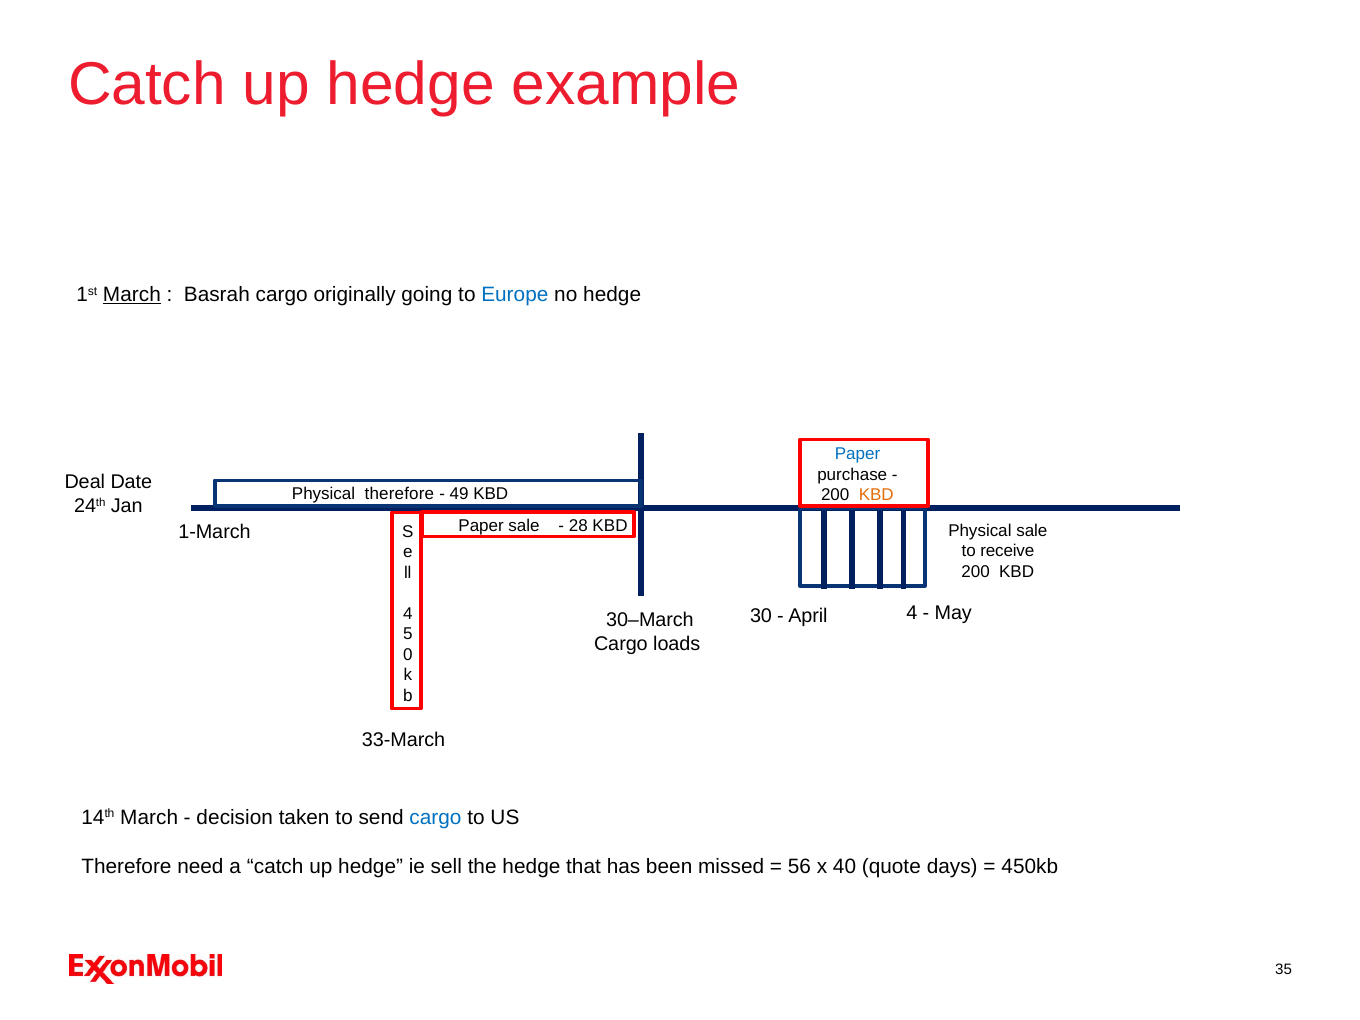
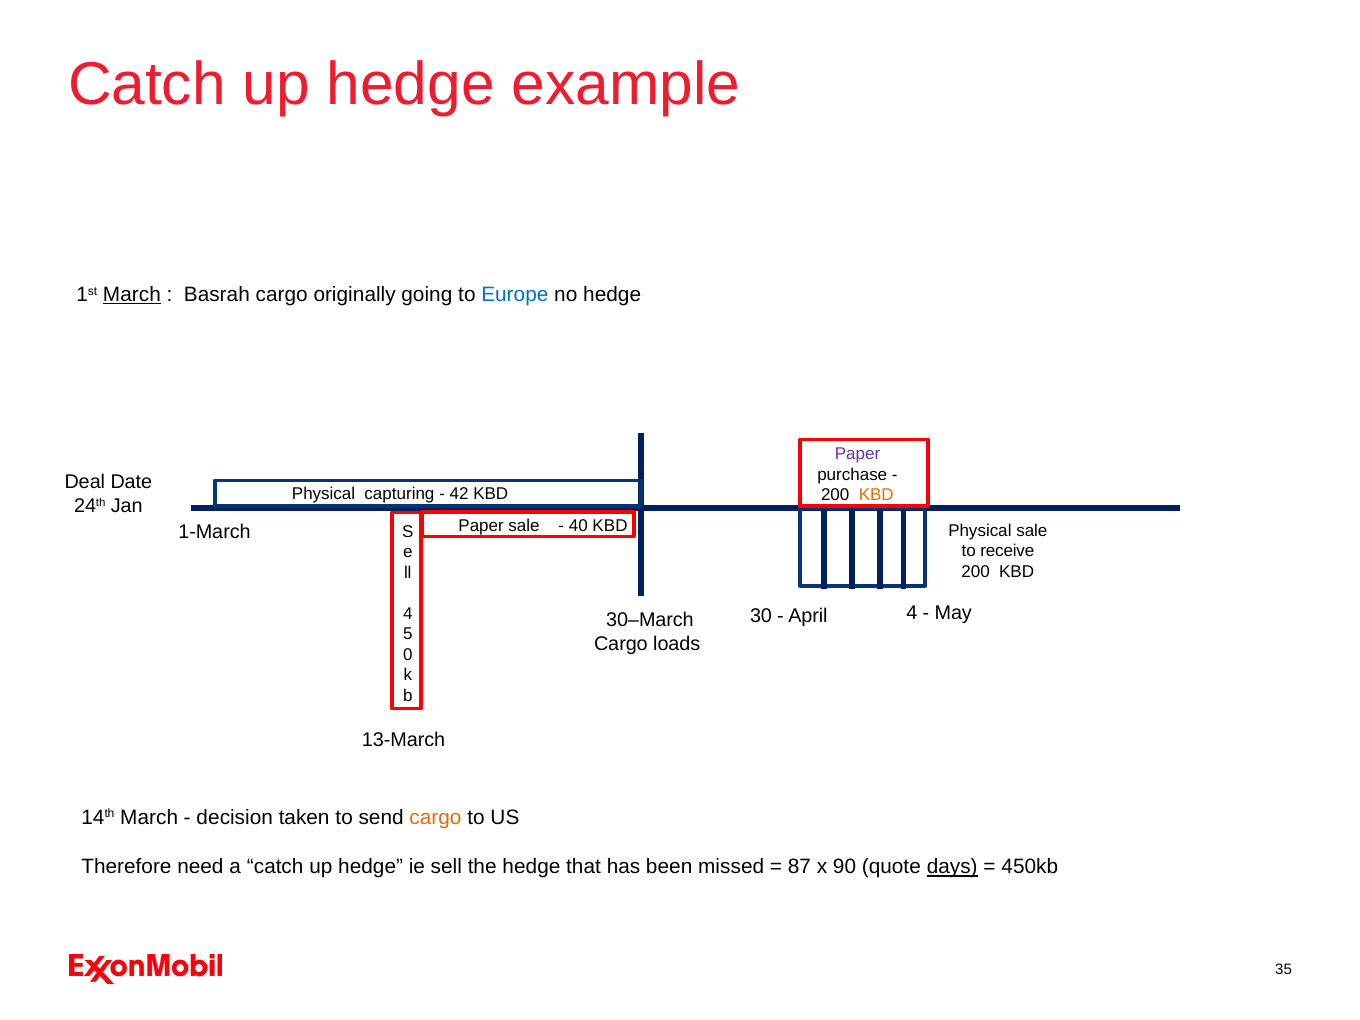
Paper colour: blue -> purple (858, 454)
Physical therefore: therefore -> capturing (399, 494)
49: 49 -> 42 (459, 494)
28: 28 -> 40 (578, 526)
33-March: 33-March -> 13-March (404, 740)
cargo colour: blue -> orange (435, 817)
56: 56 -> 87 (799, 867)
40: 40 -> 90 (844, 867)
days underline: none -> present (952, 867)
